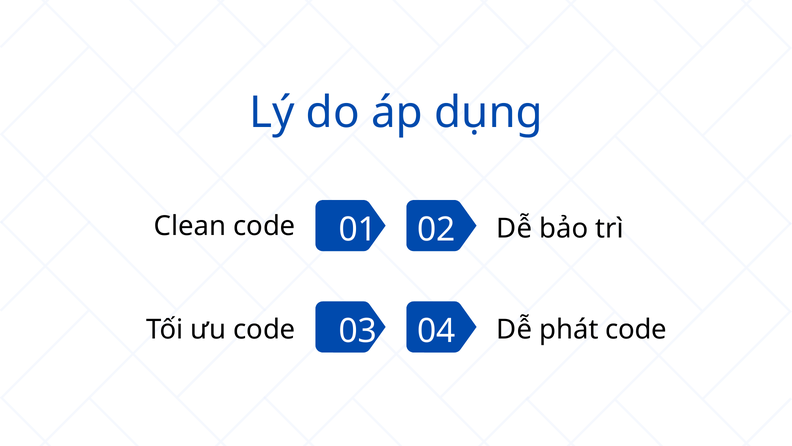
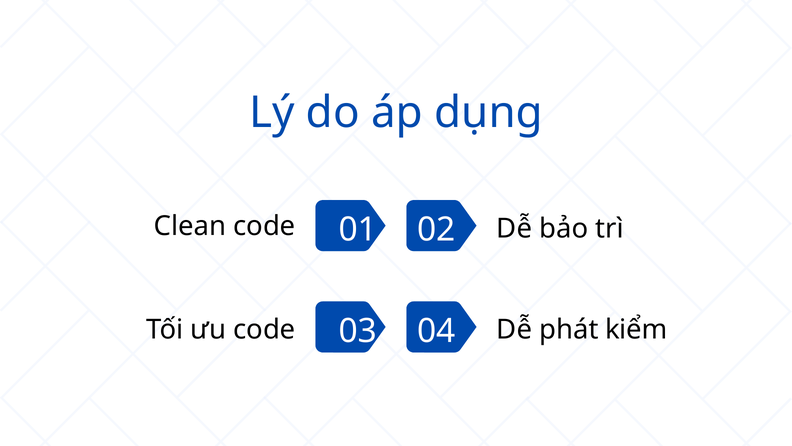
phát code: code -> kiểm (636, 330)
